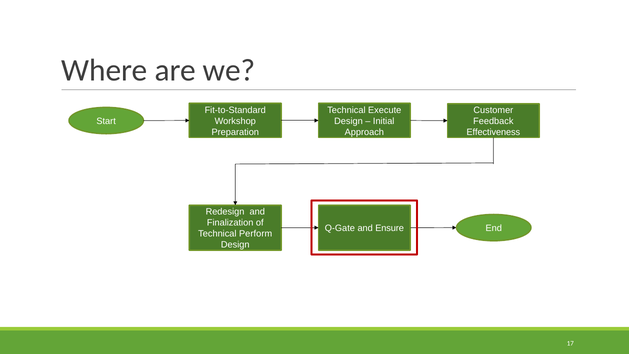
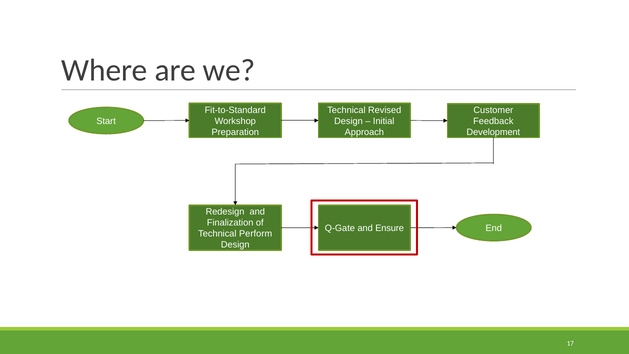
Execute: Execute -> Revised (385, 110)
Effectiveness: Effectiveness -> Development (493, 132)
